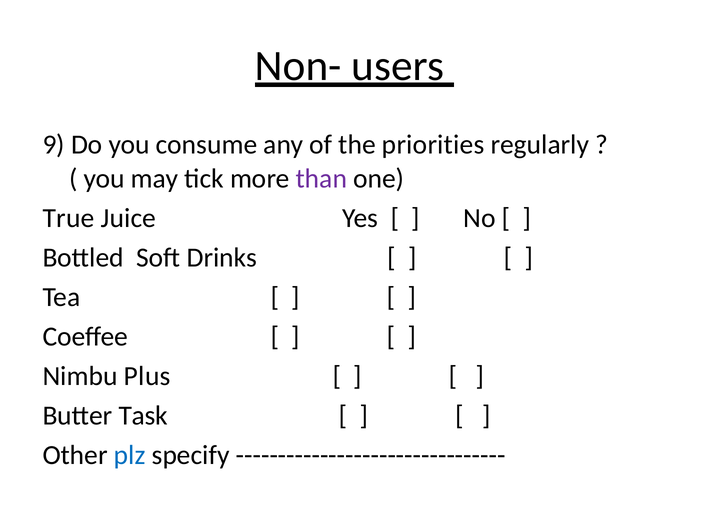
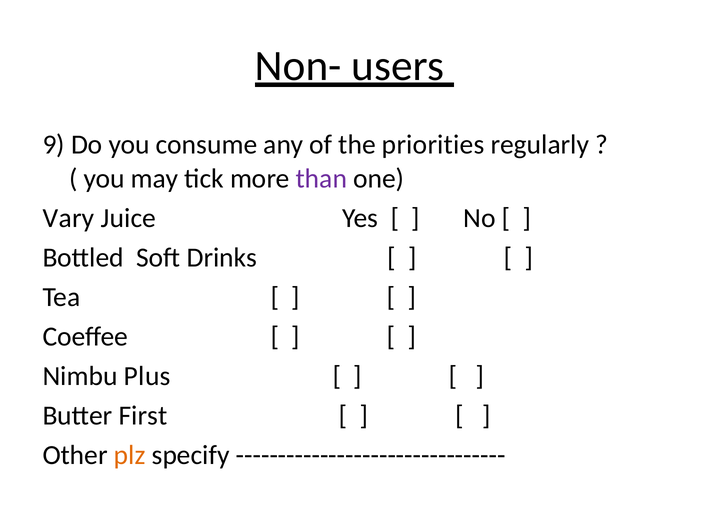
True: True -> Vary (69, 218)
Task: Task -> First (143, 416)
plz colour: blue -> orange (130, 455)
